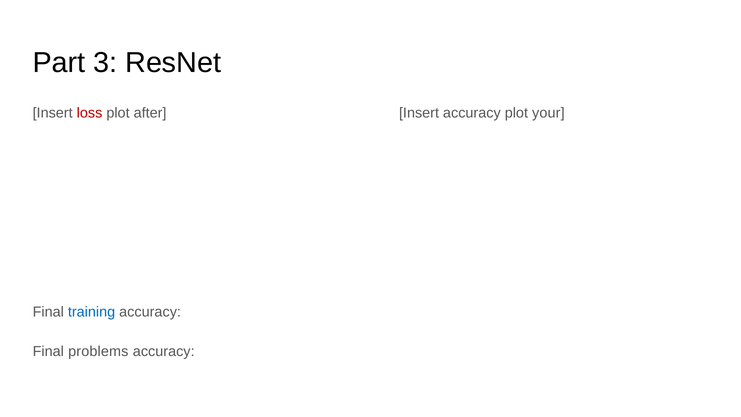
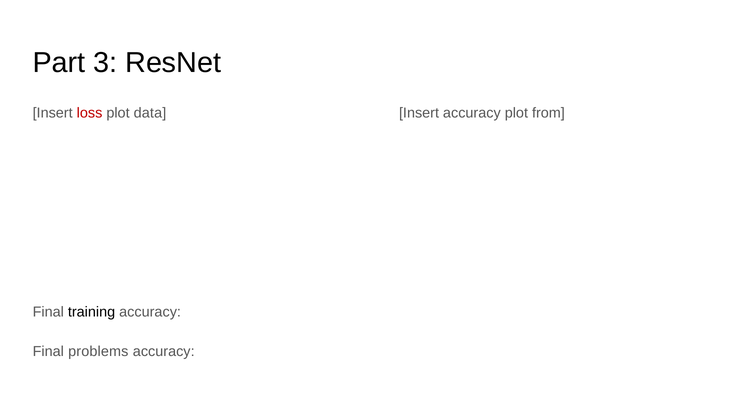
after: after -> data (150, 113)
your: your -> from (548, 113)
training colour: blue -> black (92, 312)
